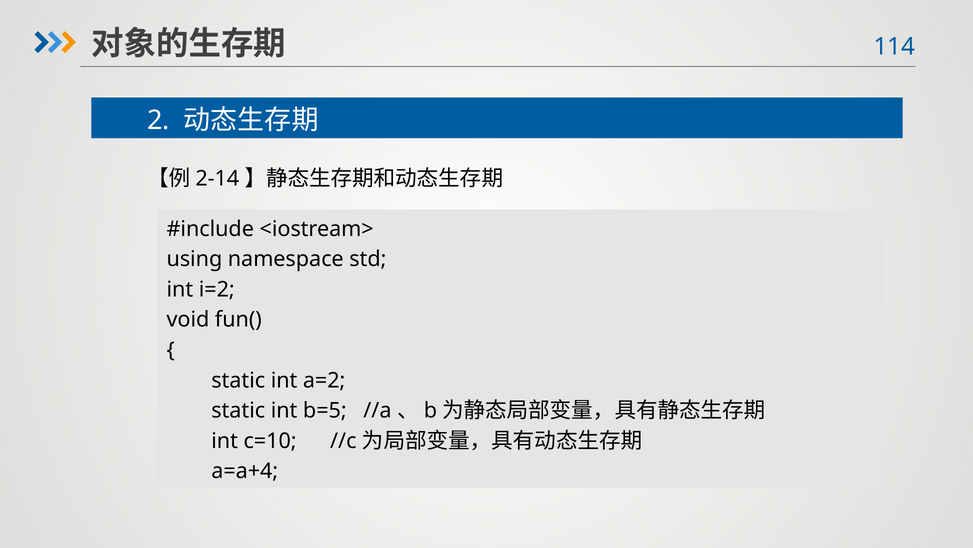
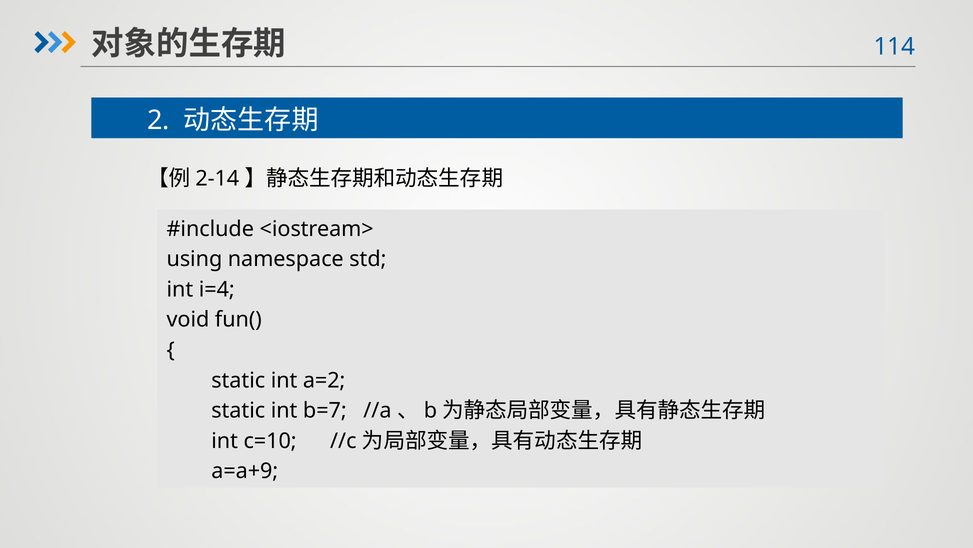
i=2: i=2 -> i=4 (217, 289)
b=5: b=5 -> b=7 (325, 410)
a=a+4: a=a+4 -> a=a+9 (245, 471)
